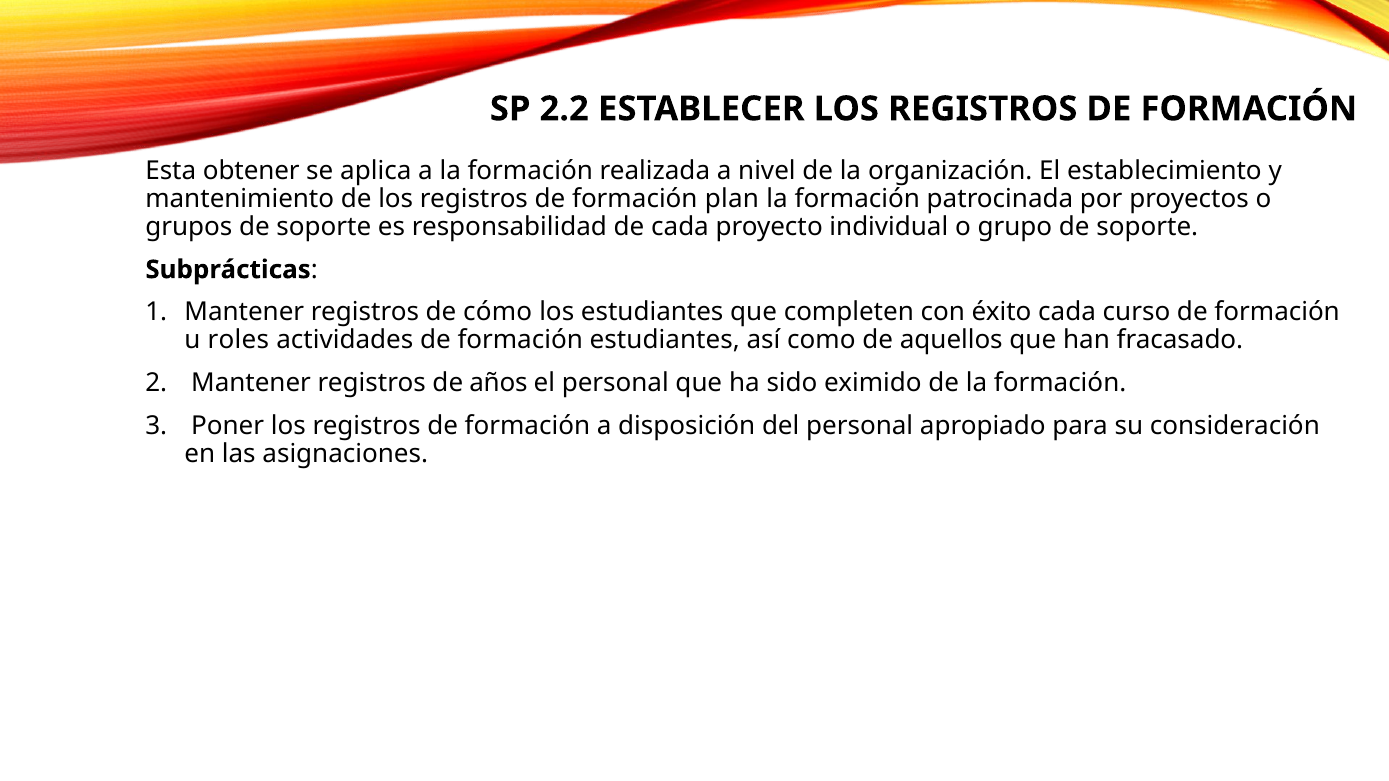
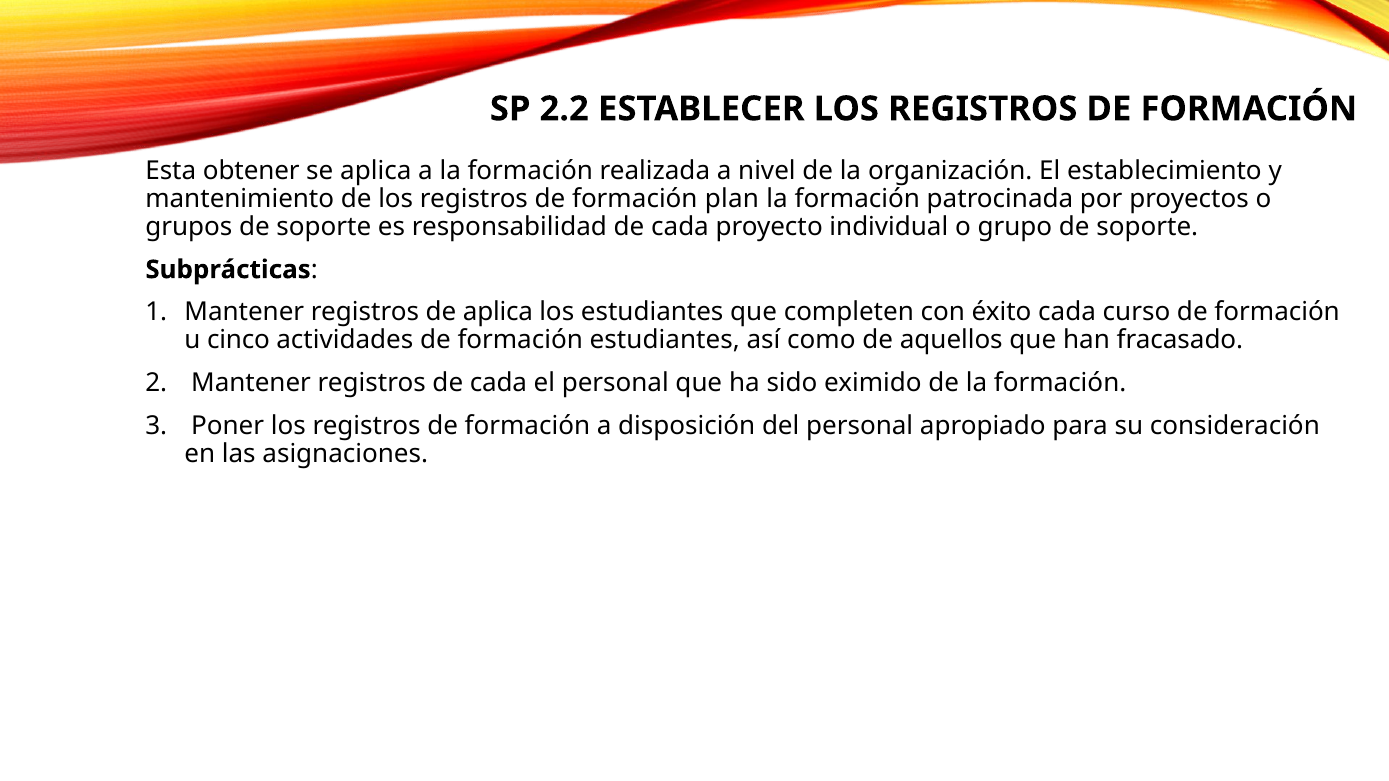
de cómo: cómo -> aplica (498, 312)
roles: roles -> cinco (239, 341)
registros de años: años -> cada (498, 383)
